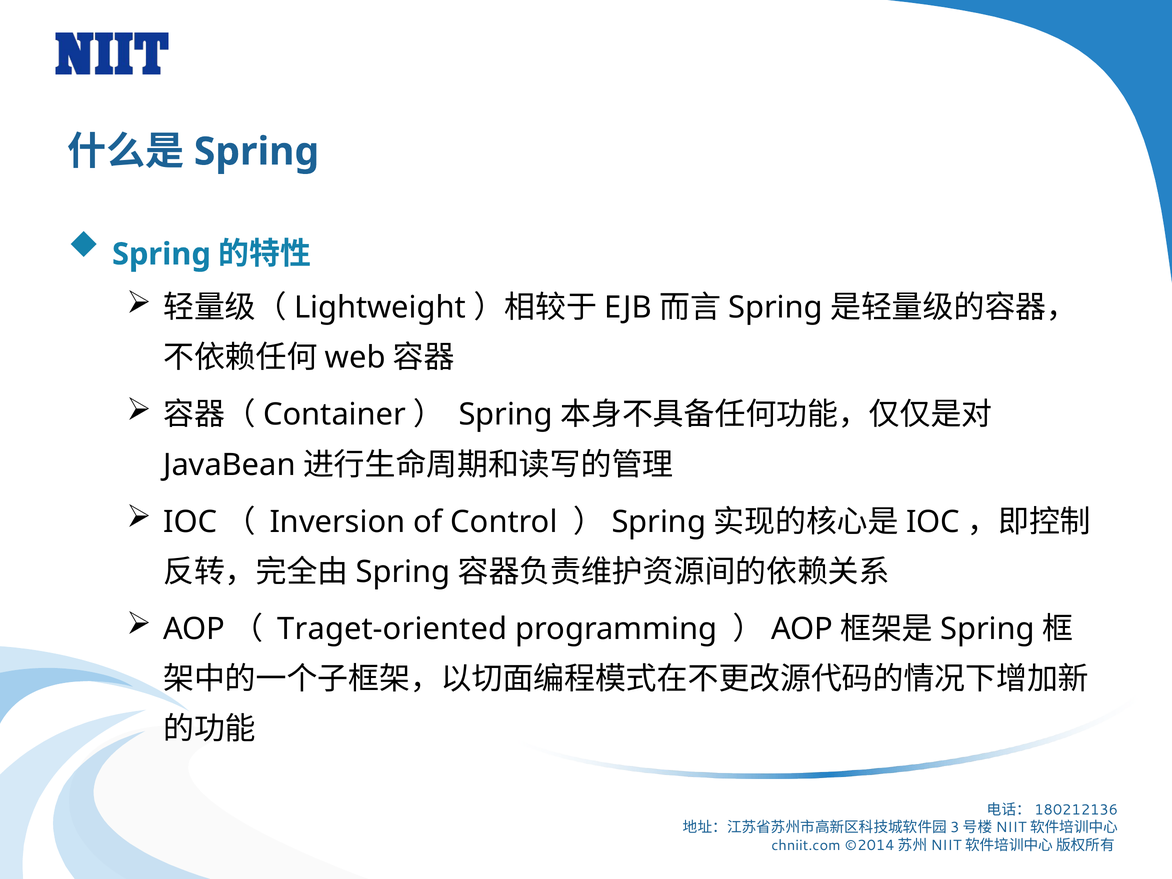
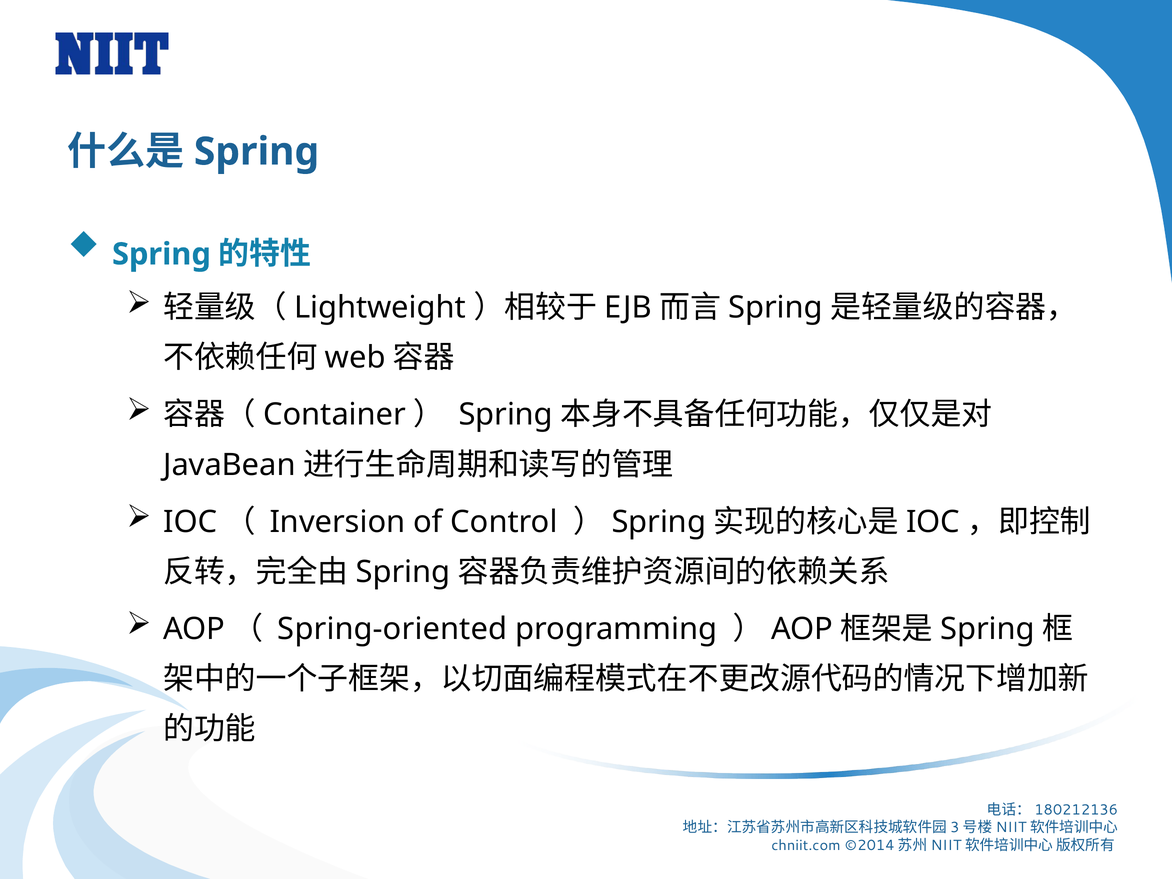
Traget-oriented: Traget-oriented -> Spring-oriented (392, 629)
